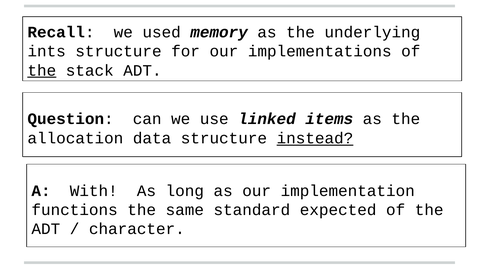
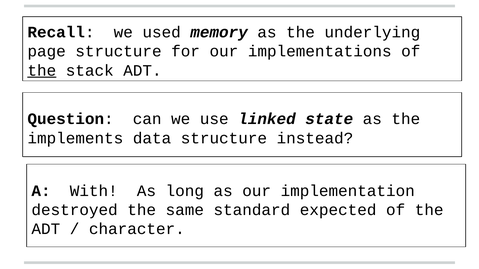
ints: ints -> page (47, 51)
items: items -> state (329, 119)
allocation: allocation -> implements (75, 138)
instead underline: present -> none (315, 138)
functions: functions -> destroyed (75, 210)
